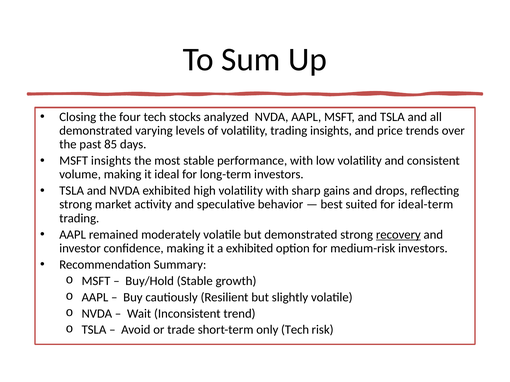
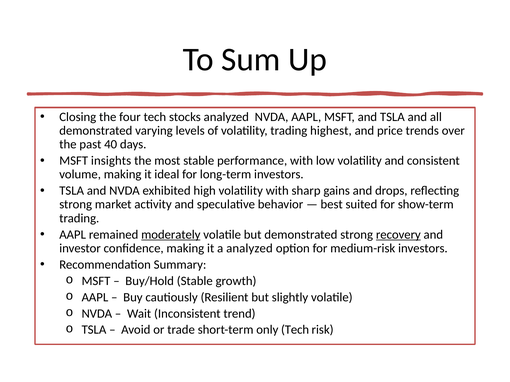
trading insights: insights -> highest (331, 131)
85: 85 -> 40 (111, 145)
ideal-term: ideal-term -> show-term (426, 205)
moderately underline: none -> present (171, 235)
a exhibited: exhibited -> analyzed (249, 249)
